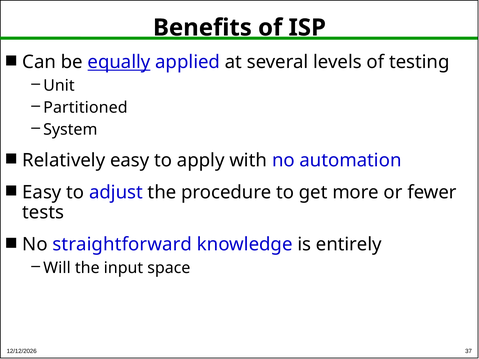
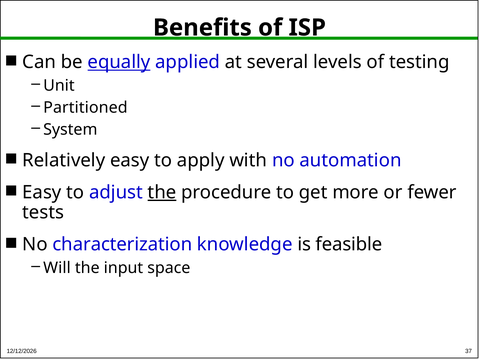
the underline: none -> present (162, 192)
straightforward: straightforward -> characterization (122, 245)
entirely: entirely -> feasible (349, 245)
